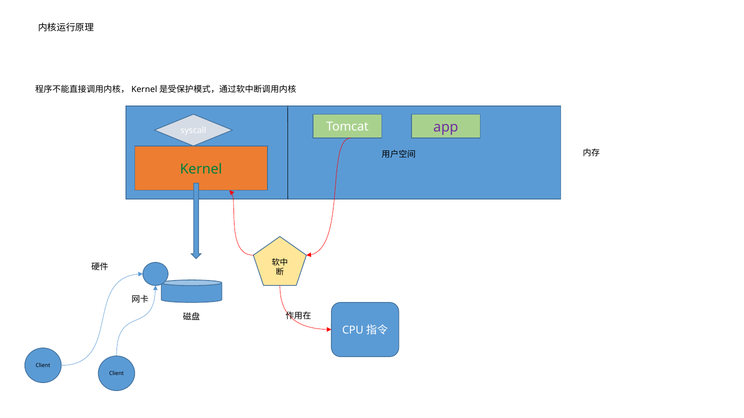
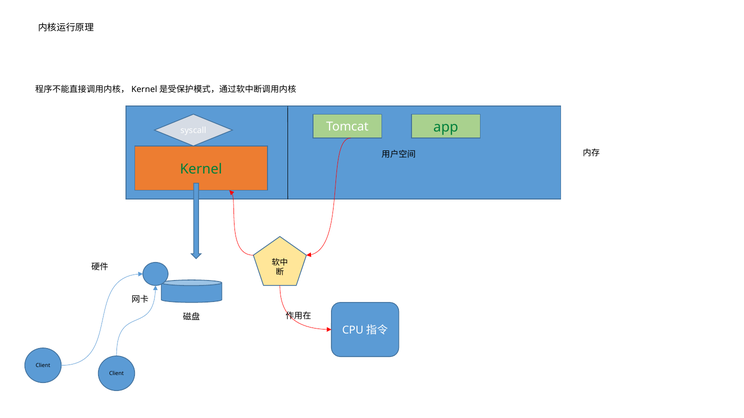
app colour: purple -> green (446, 127)
